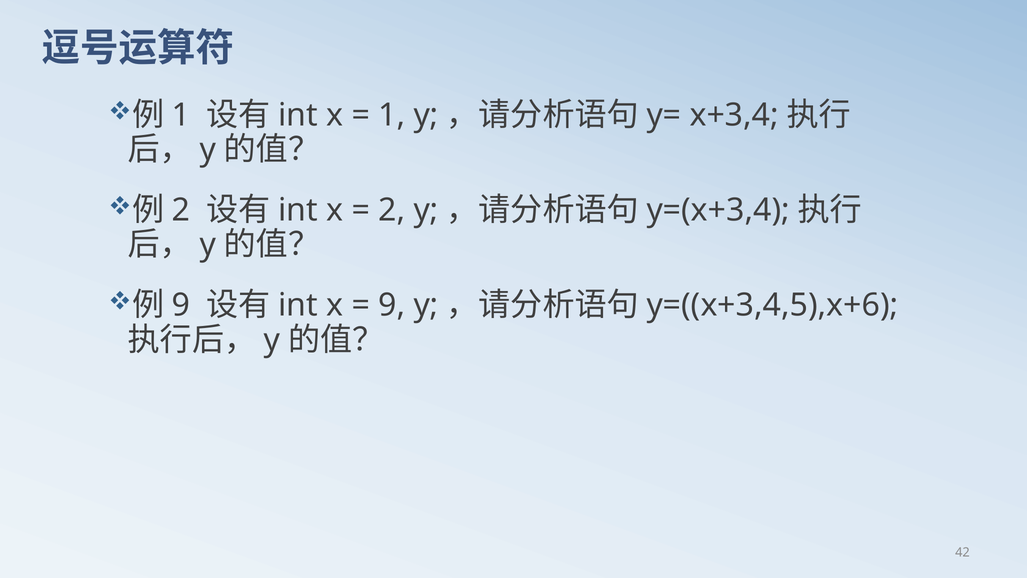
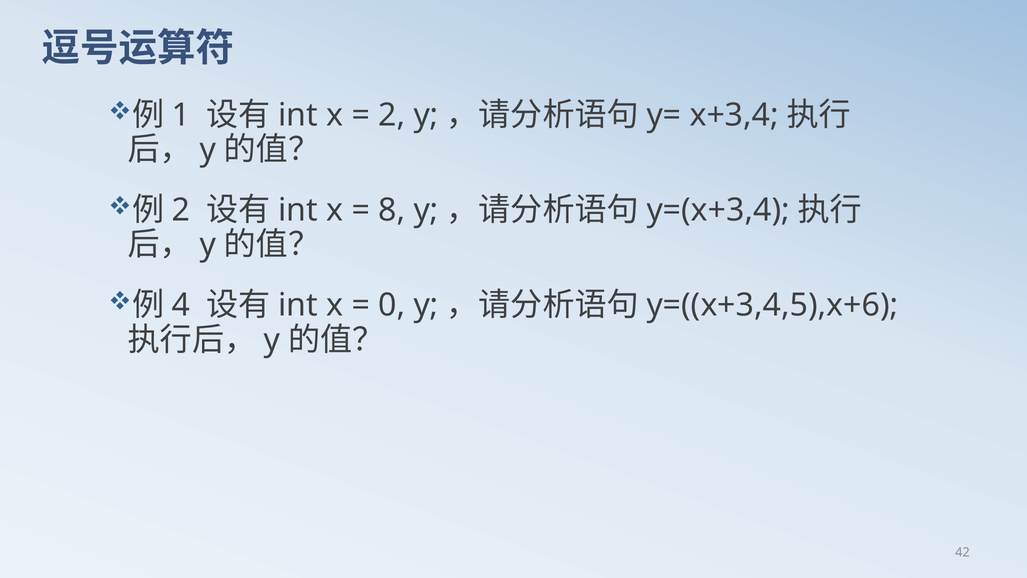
1: 1 -> 2 (392, 115)
2: 2 -> 8 (392, 210)
9: 9 -> 4 (181, 305)
9: 9 -> 0 (392, 305)
